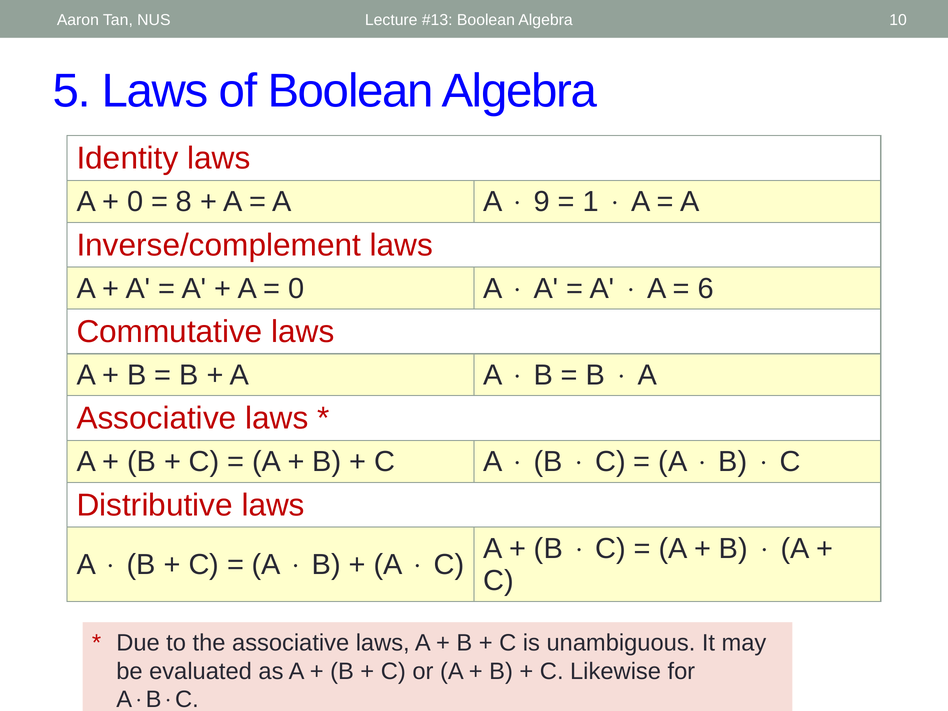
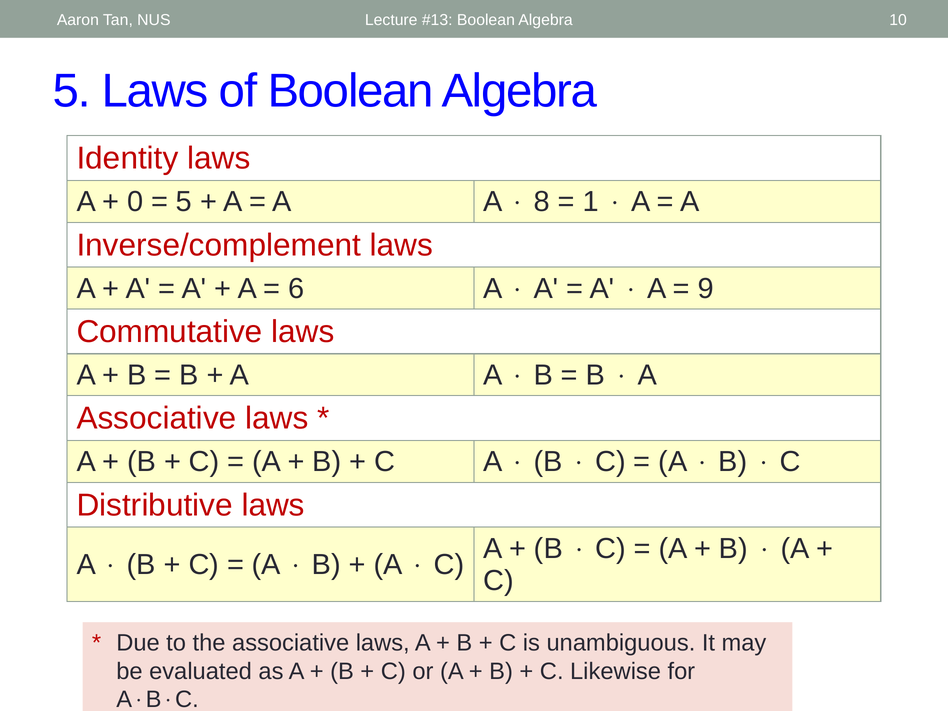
8: 8 -> 5 (184, 202)
9: 9 -> 8 (542, 202)
0: 0 -> 6 (296, 289)
6: 6 -> 9 (706, 289)
